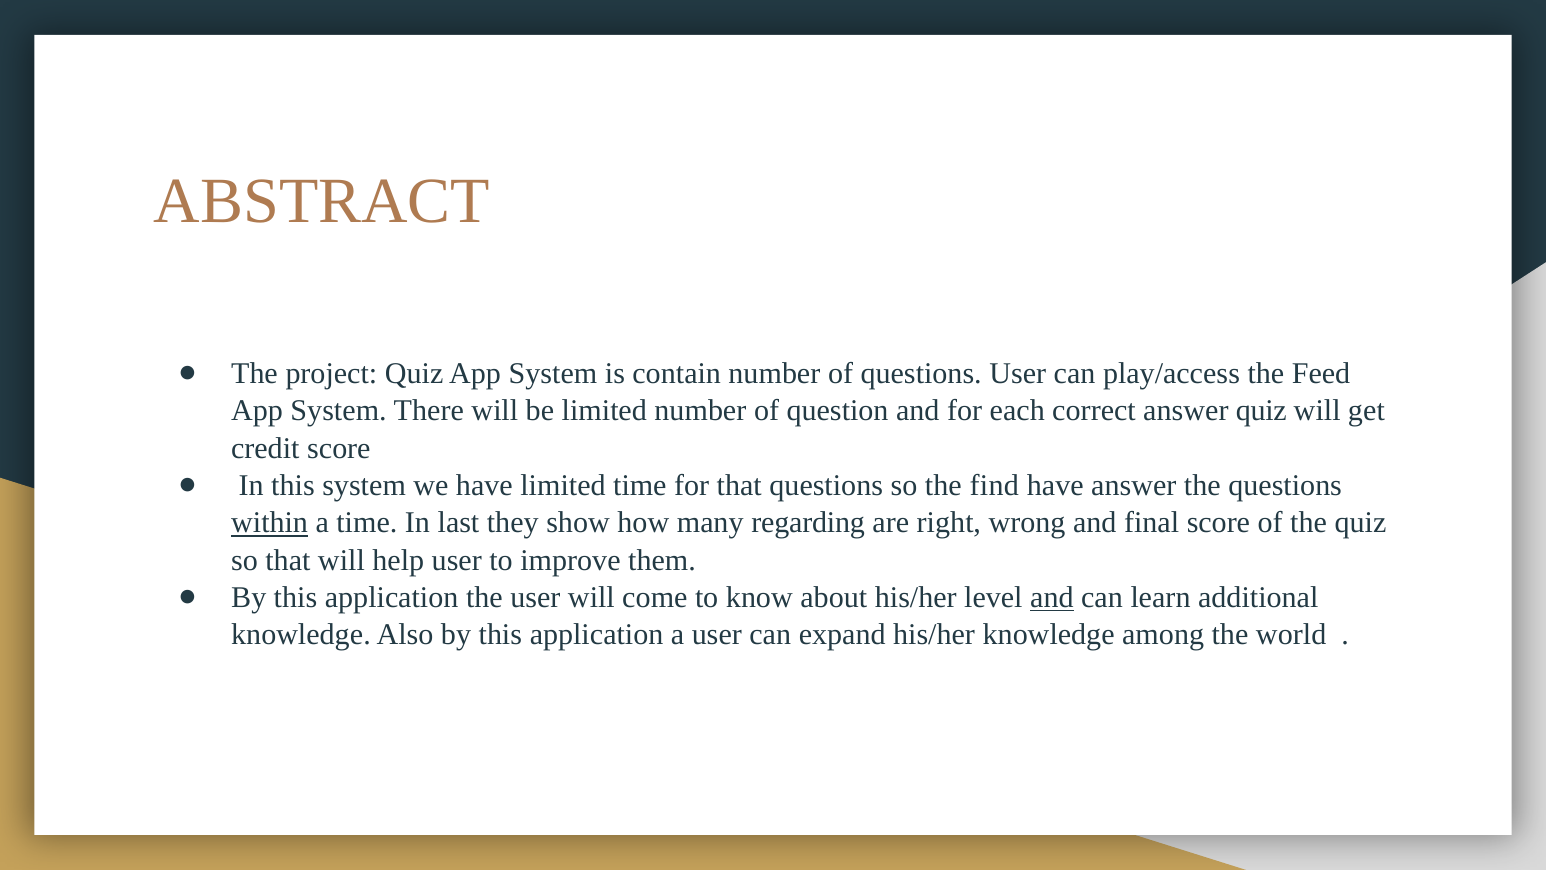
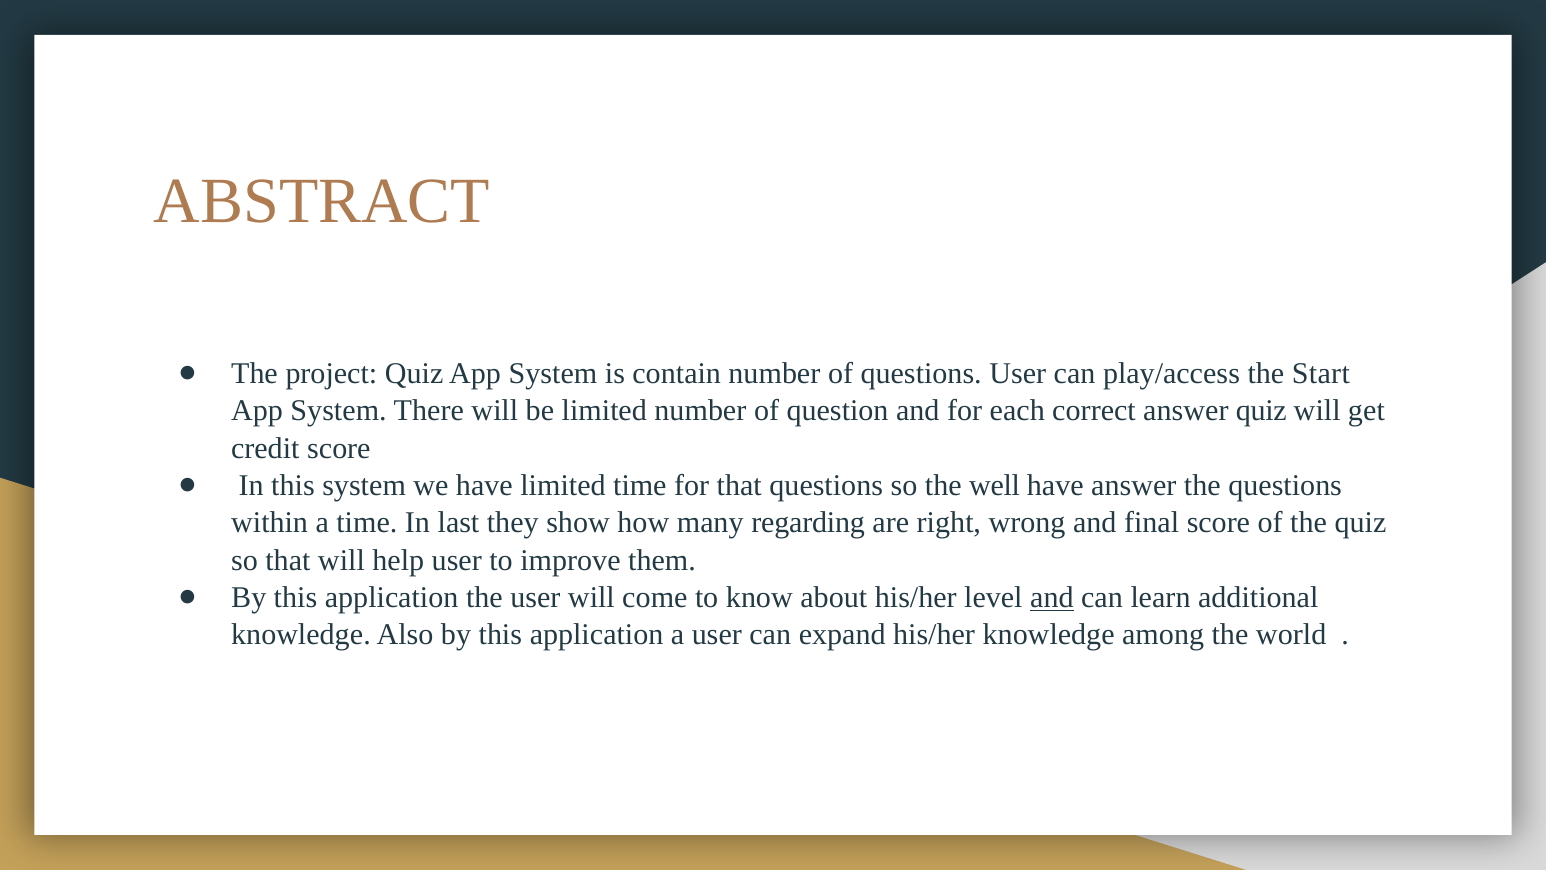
Feed: Feed -> Start (1321, 373)
find: find -> well (995, 485)
within underline: present -> none (270, 523)
